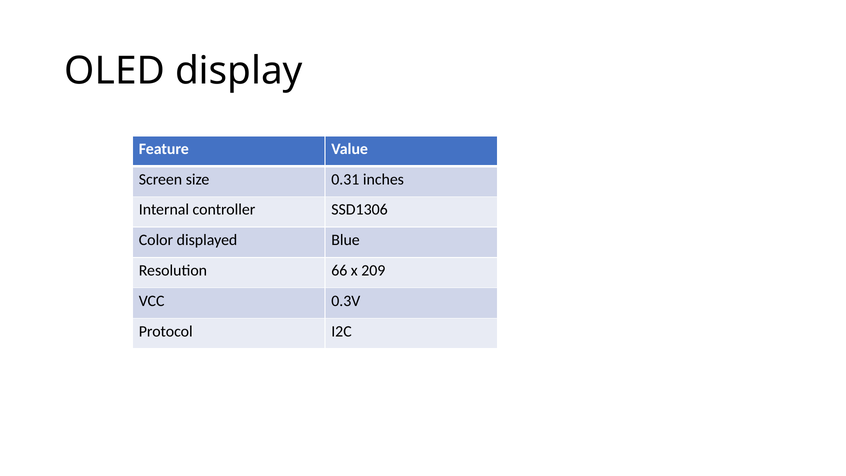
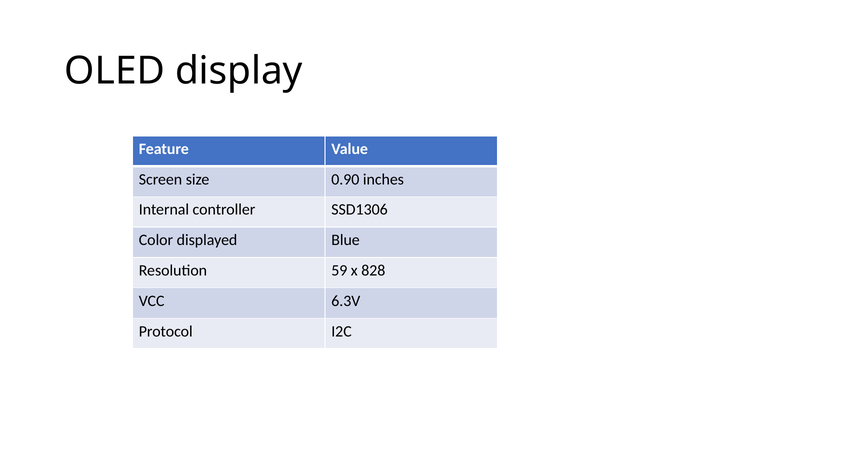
0.31: 0.31 -> 0.90 (345, 179)
66: 66 -> 59 (339, 270)
209: 209 -> 828 (373, 270)
0.3V: 0.3V -> 6.3V (346, 301)
